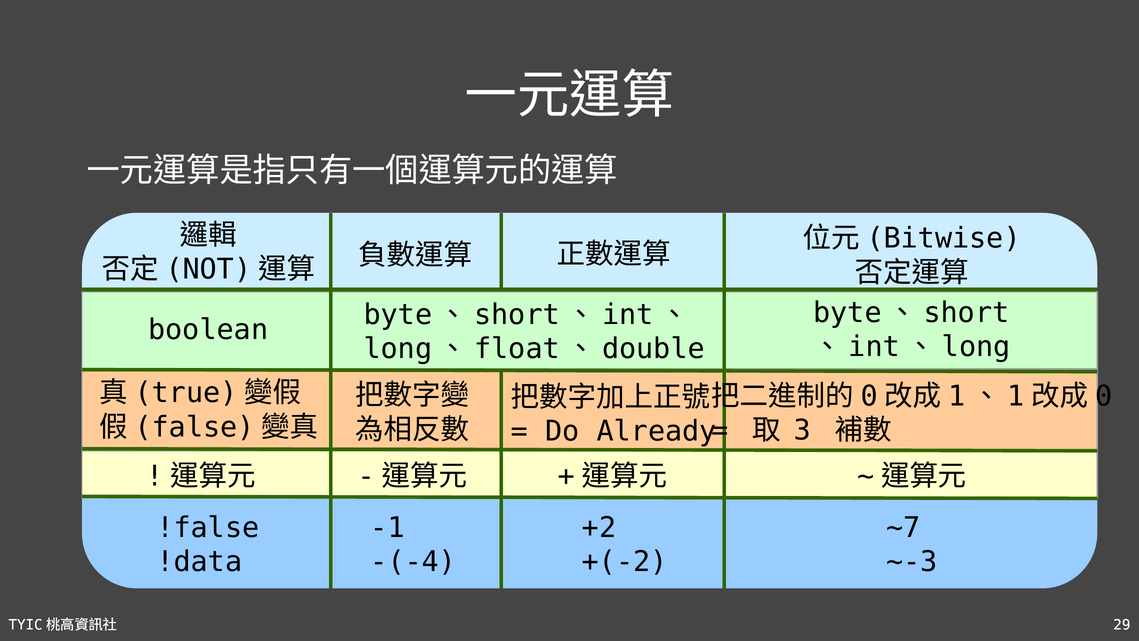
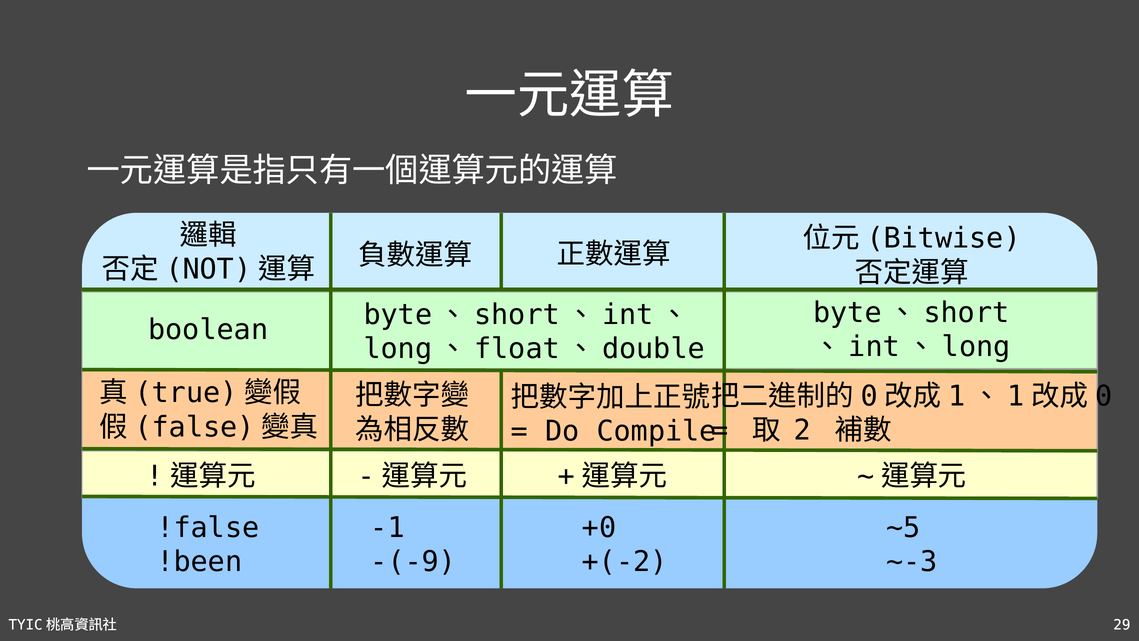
3: 3 -> 2 (803, 430)
Already: Already -> Compile (657, 431)
+2: +2 -> +0 (599, 528)
~7: ~7 -> ~5 (903, 528)
!data: !data -> !been (199, 562)
-(-4: -(-4 -> -(-9 (413, 562)
